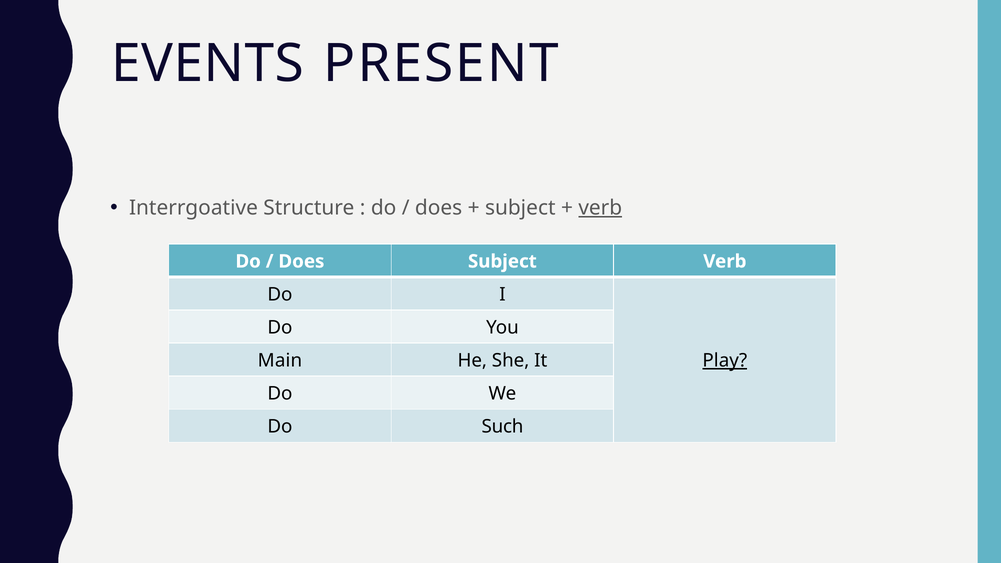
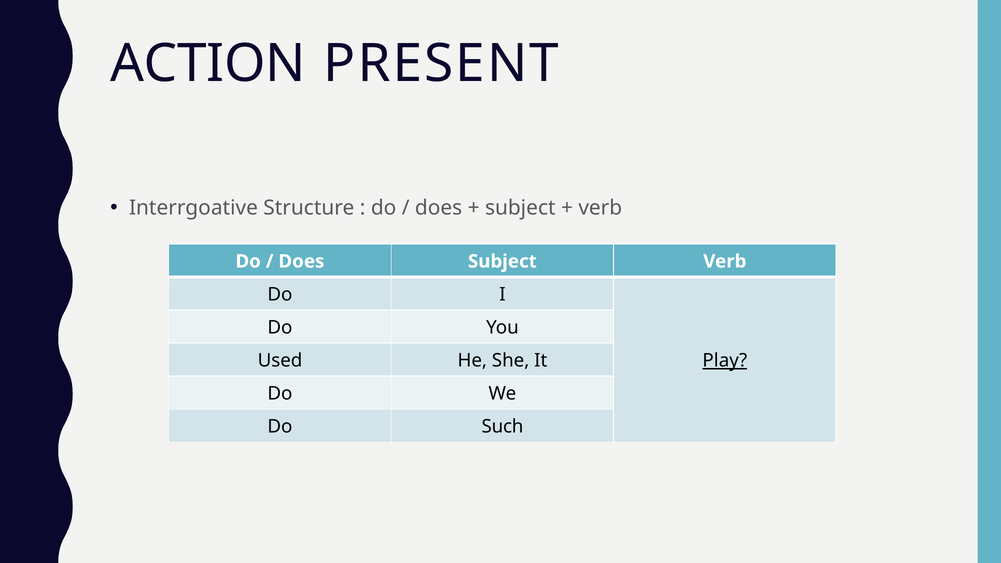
EVENTS: EVENTS -> ACTION (208, 64)
verb underline: present -> none (600, 208)
Main: Main -> Used (280, 361)
